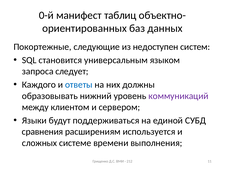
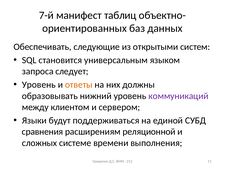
0-й: 0-й -> 7-й (46, 15)
Покортежные: Покортежные -> Обеспечивать (42, 47)
недоступен: недоступен -> открытыми (156, 47)
Каждого: Каждого -> Уровень (39, 85)
ответы colour: blue -> orange (79, 85)
используется: используется -> реляционной (149, 132)
